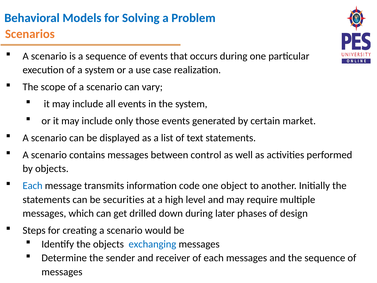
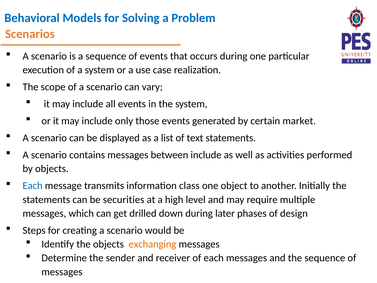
between control: control -> include (206, 155)
code: code -> class (189, 186)
exchanging colour: blue -> orange (152, 244)
